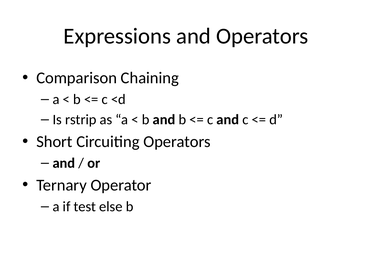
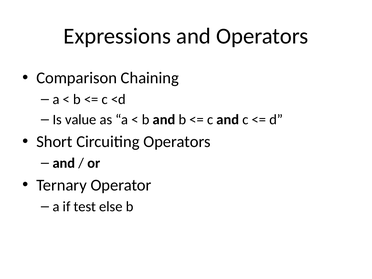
rstrip: rstrip -> value (81, 120)
